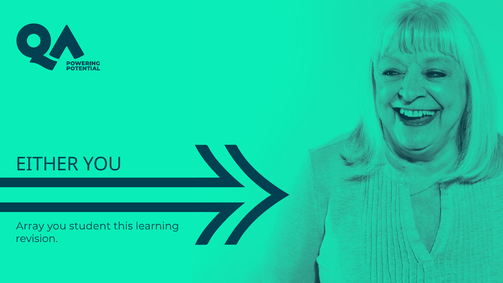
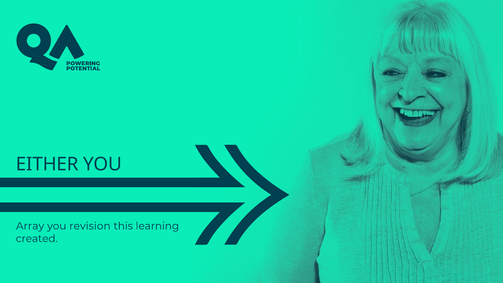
student: student -> revision (90, 226)
revision: revision -> created (37, 239)
